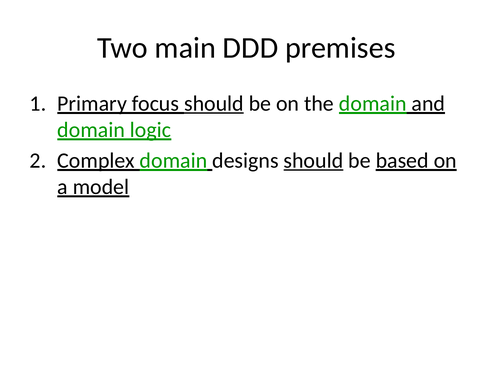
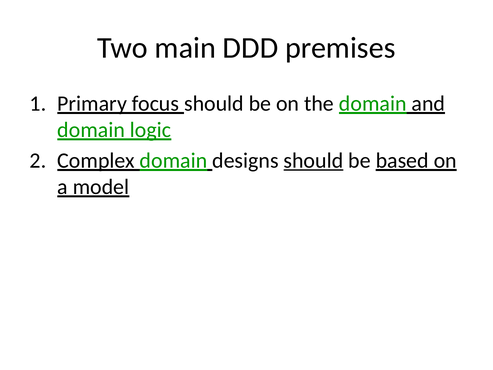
should underline: present -> none (214, 103)
